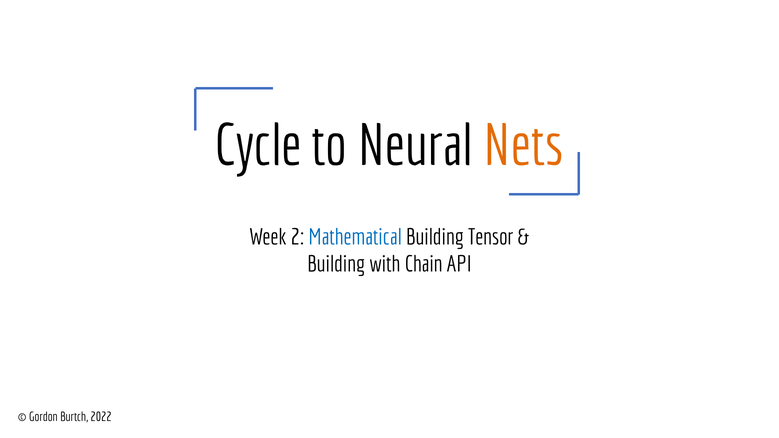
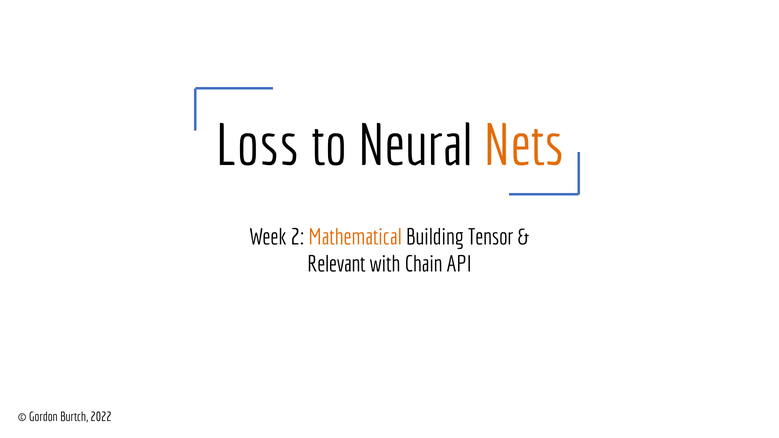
Cycle: Cycle -> Loss (258, 146)
Mathematical colour: blue -> orange (355, 237)
Building: Building -> Relevant (336, 264)
